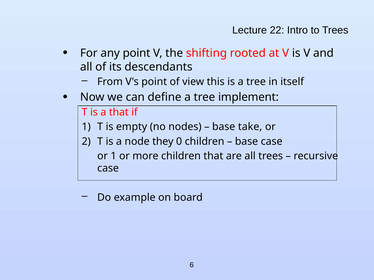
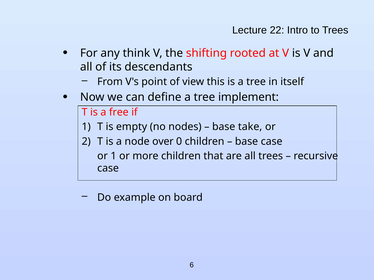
any point: point -> think (136, 53)
a that: that -> free (119, 112)
they: they -> over (163, 142)
